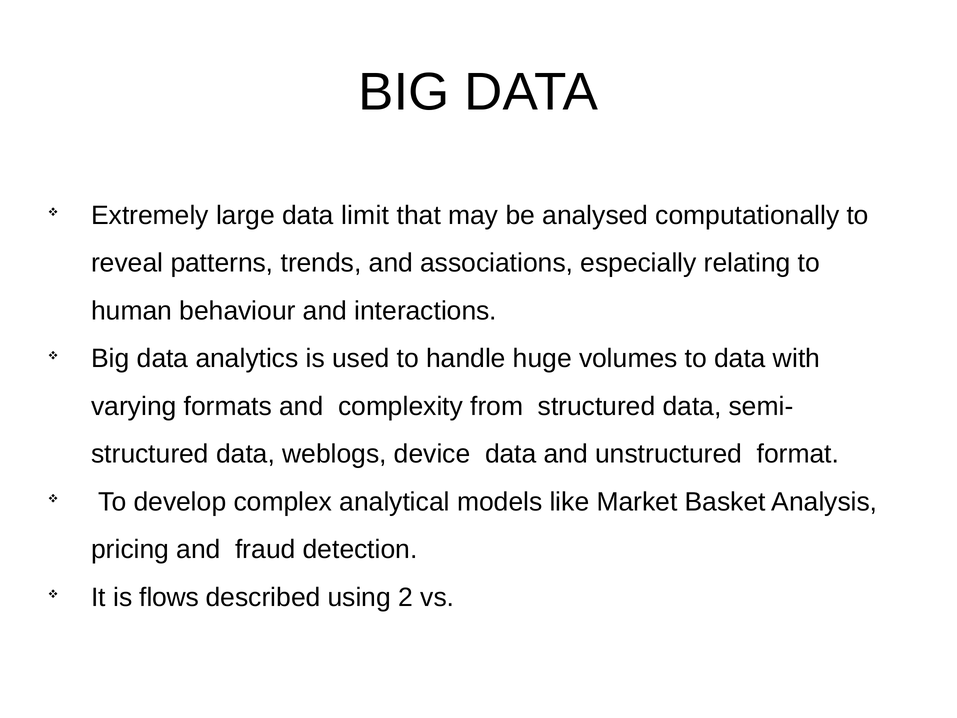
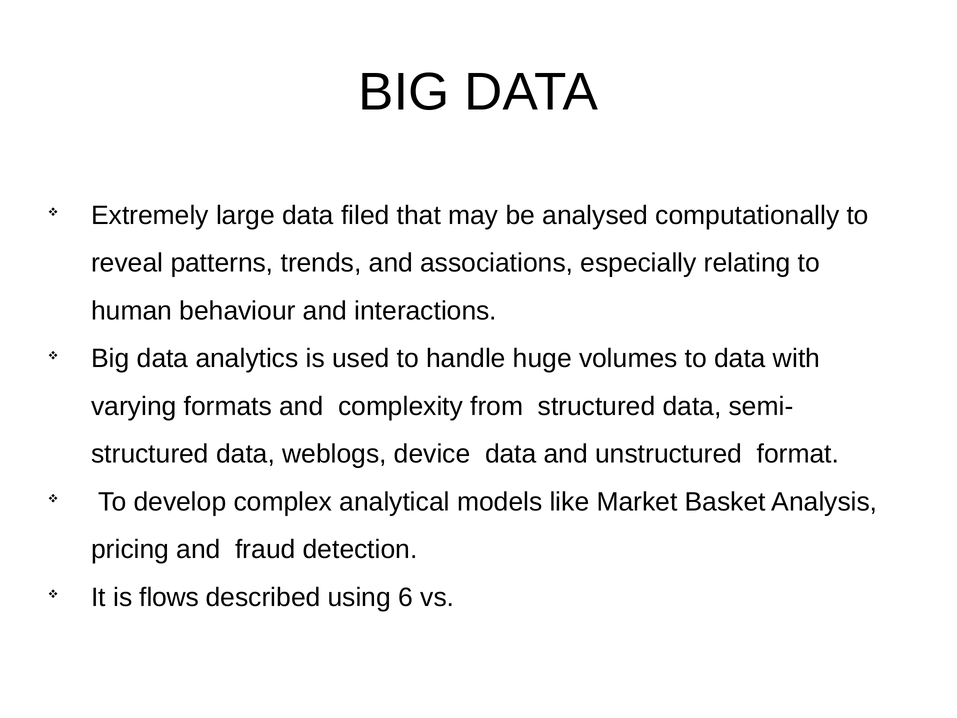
limit: limit -> filed (365, 215)
2: 2 -> 6 (406, 597)
